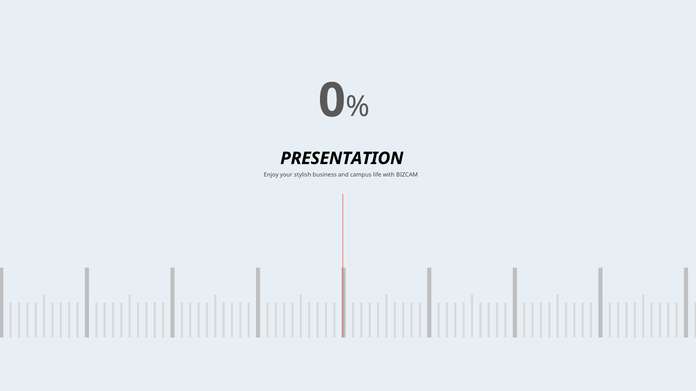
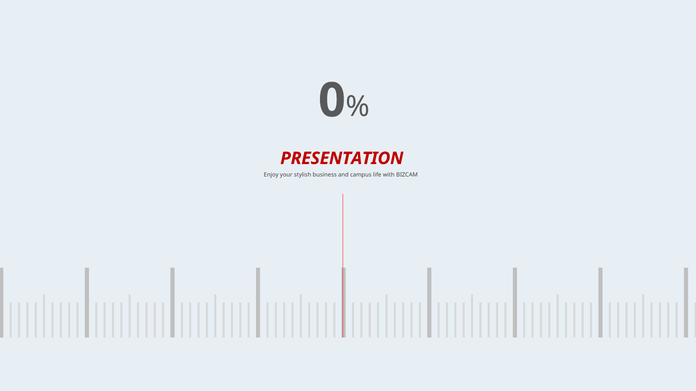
PRESENTATION colour: black -> red (342, 159)
